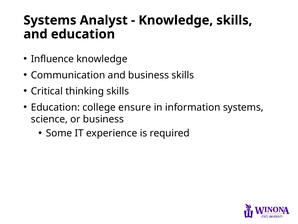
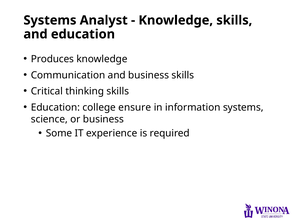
Influence: Influence -> Produces (52, 59)
